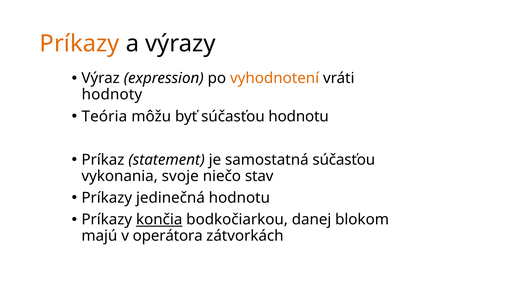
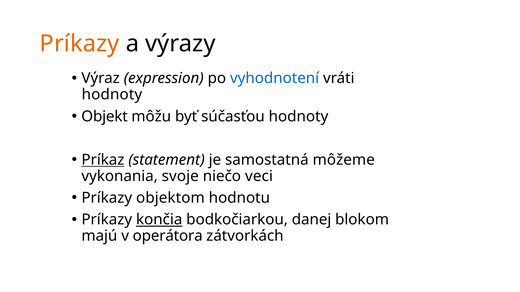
vyhodnotení colour: orange -> blue (275, 78)
Teória: Teória -> Objekt (105, 117)
súčasťou hodnotu: hodnotu -> hodnoty (299, 117)
Príkaz underline: none -> present (103, 160)
samostatná súčasťou: súčasťou -> môžeme (344, 160)
stav: stav -> veci (259, 176)
jedinečná: jedinečná -> objektom (170, 198)
